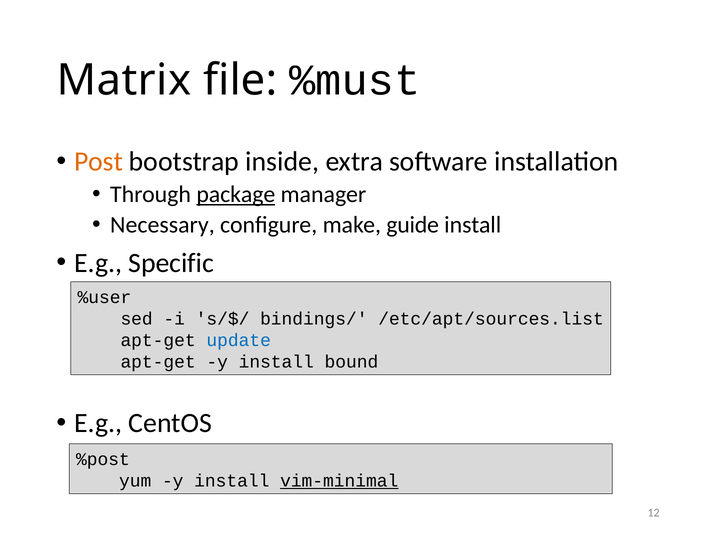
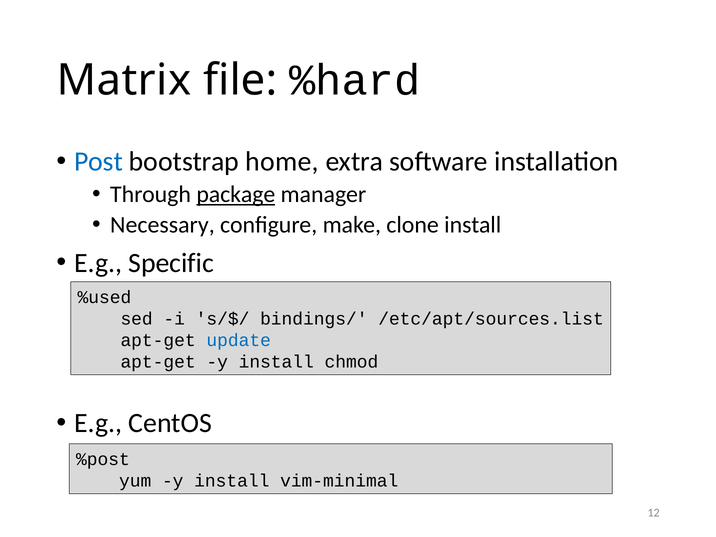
%must: %must -> %hard (355, 80)
Post colour: orange -> blue (99, 161)
inside: inside -> home (282, 161)
guide: guide -> clone (413, 225)
%user: %user -> %used (104, 297)
bound: bound -> chmod (351, 362)
vim-minimal underline: present -> none (339, 481)
